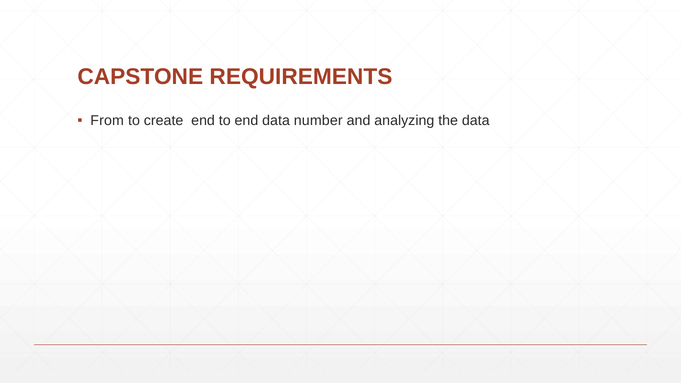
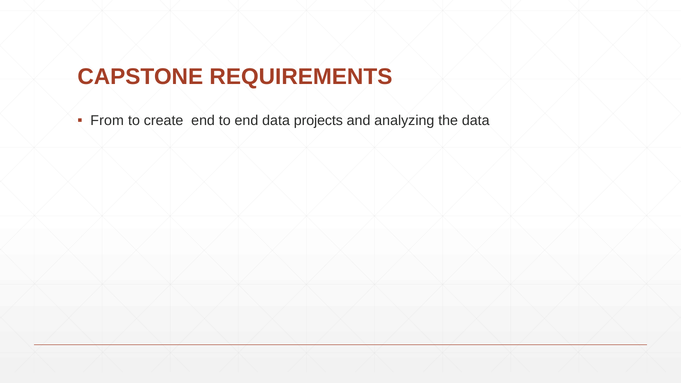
number: number -> projects (318, 121)
